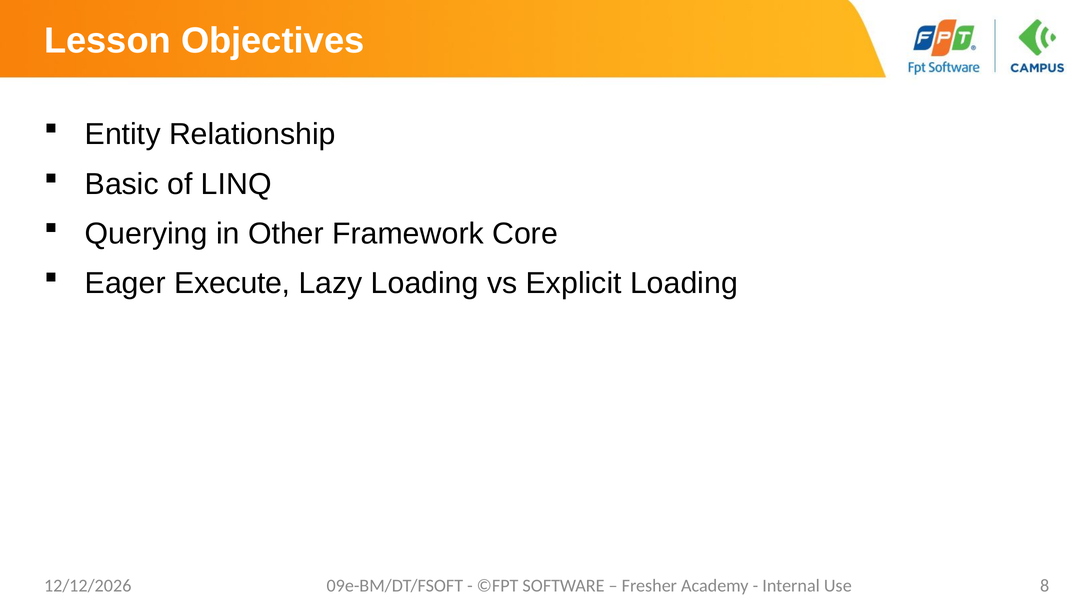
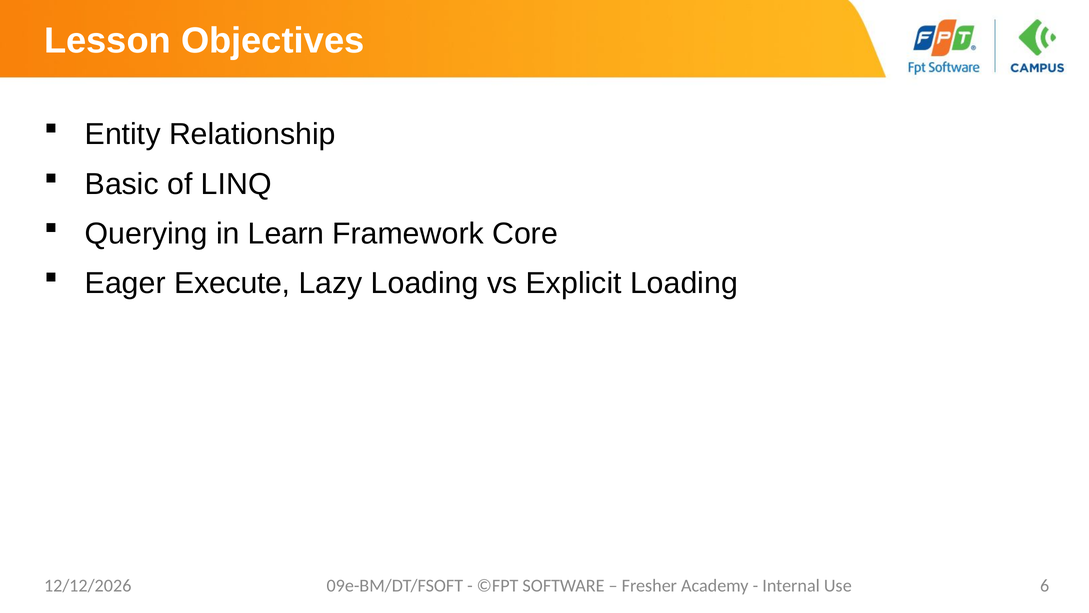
Other: Other -> Learn (286, 234)
8: 8 -> 6 (1045, 585)
